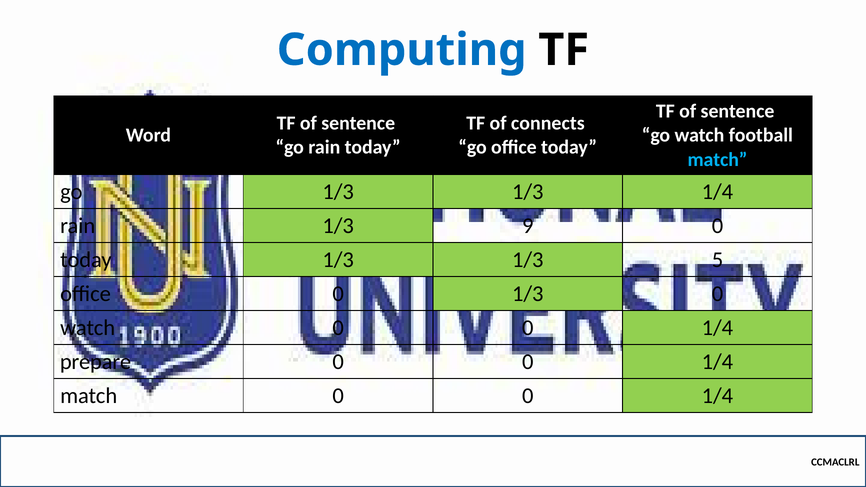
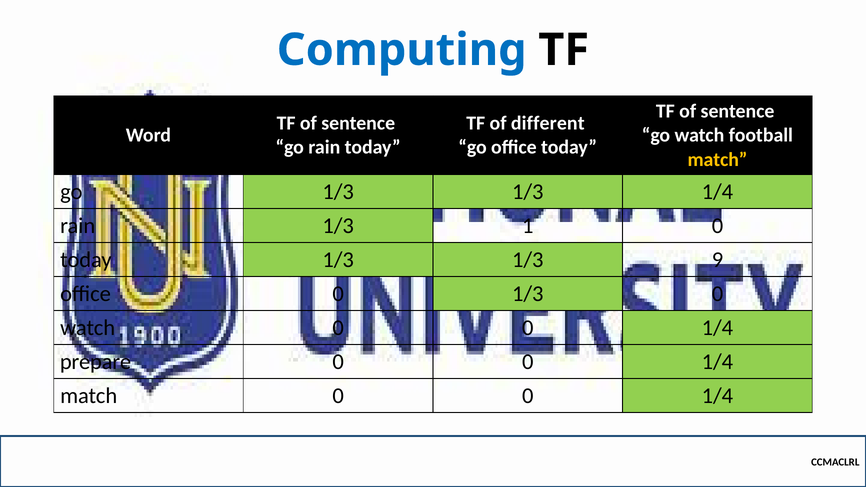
connects: connects -> different (548, 123)
match colour: light blue -> yellow (718, 160)
9: 9 -> 1 (528, 226)
5: 5 -> 9 (717, 260)
